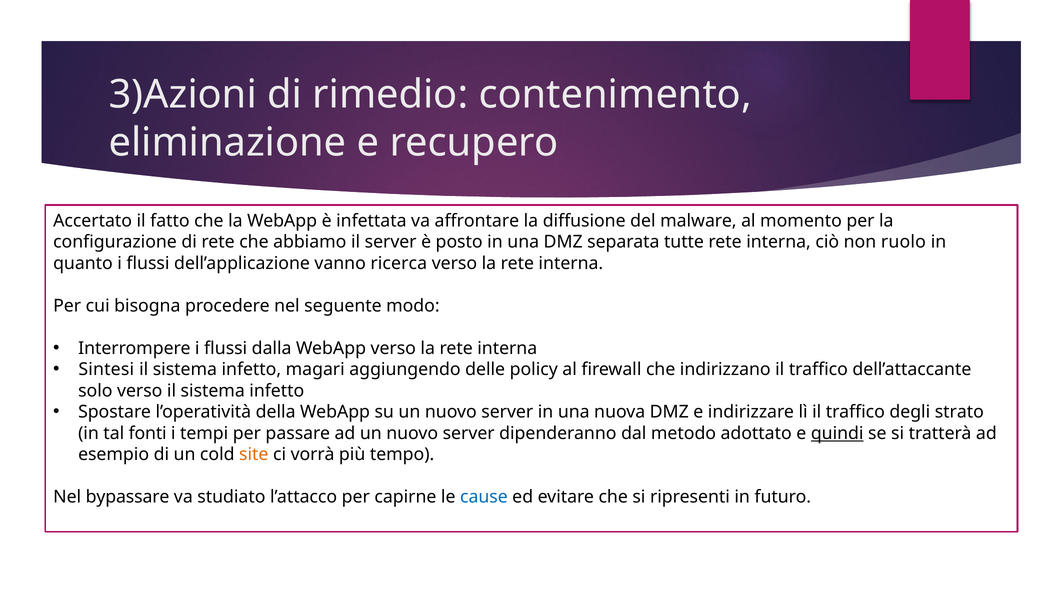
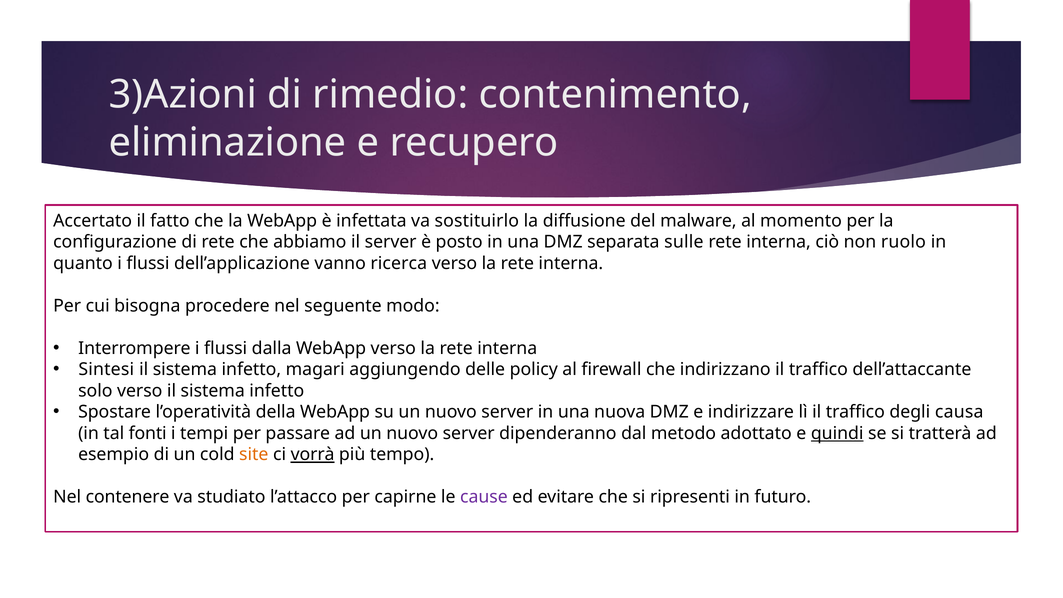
affrontare: affrontare -> sostituirlo (477, 221)
tutte: tutte -> sulle (684, 242)
strato: strato -> causa (959, 412)
vorrà underline: none -> present (313, 455)
bypassare: bypassare -> contenere (128, 497)
cause colour: blue -> purple (484, 497)
